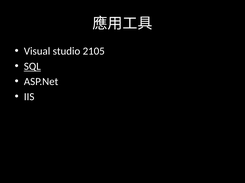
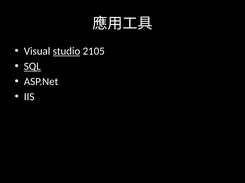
studio underline: none -> present (66, 51)
